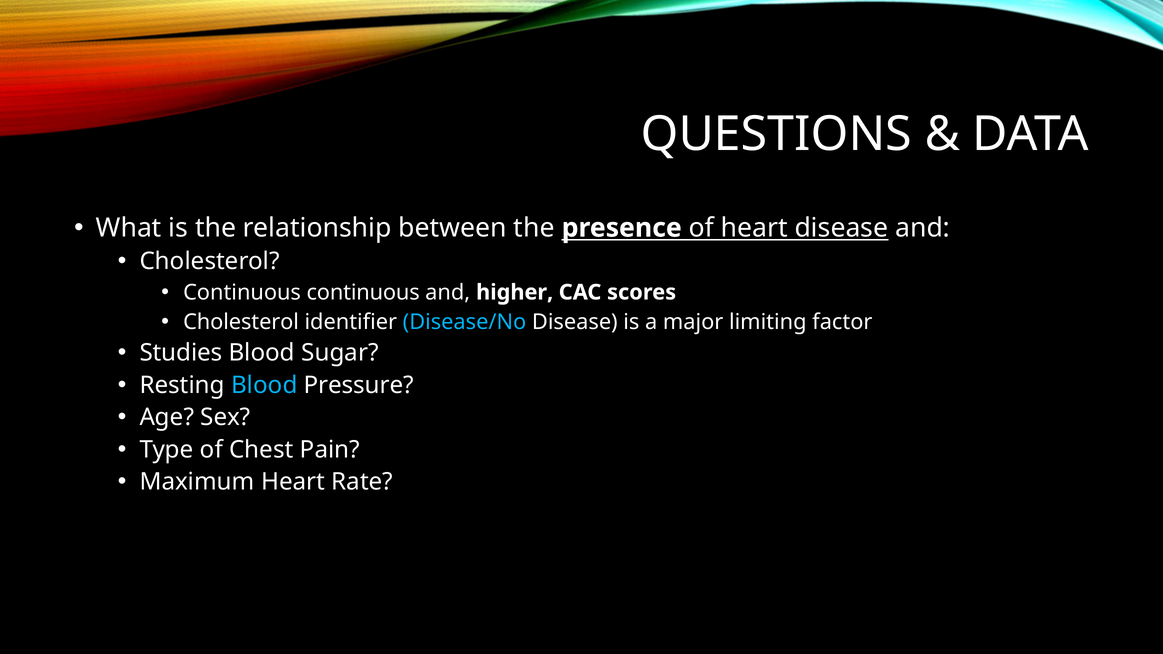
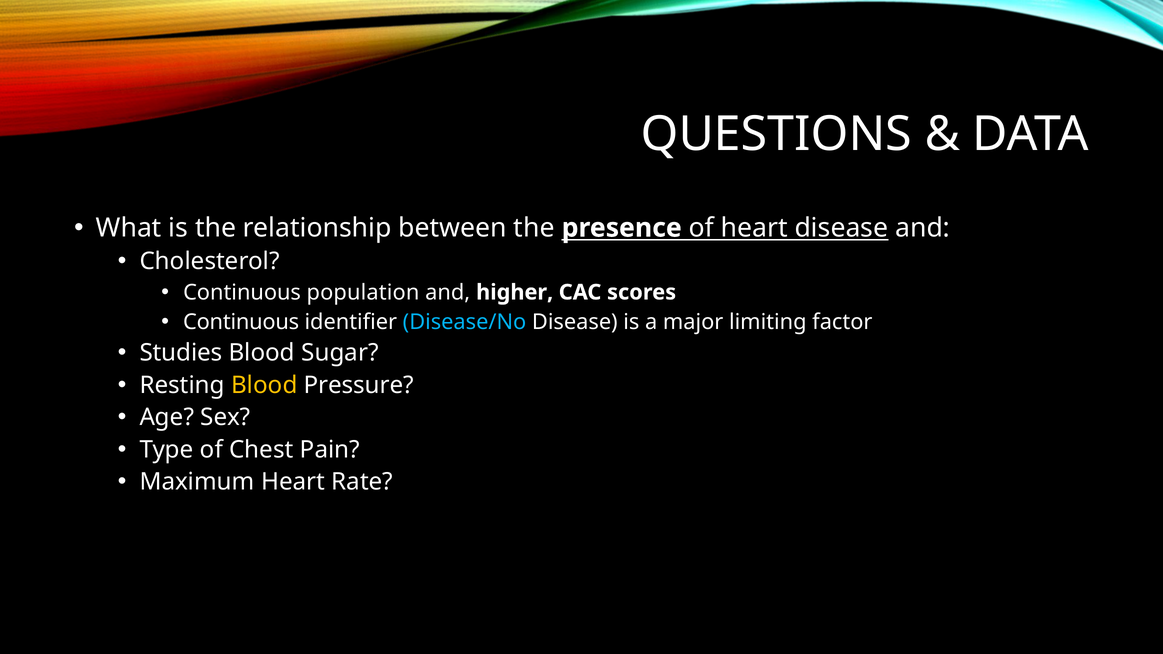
Continuous continuous: continuous -> population (363, 292)
Cholesterol: Cholesterol -> Continuous (241, 322)
Blood colour: light blue -> yellow (264, 385)
